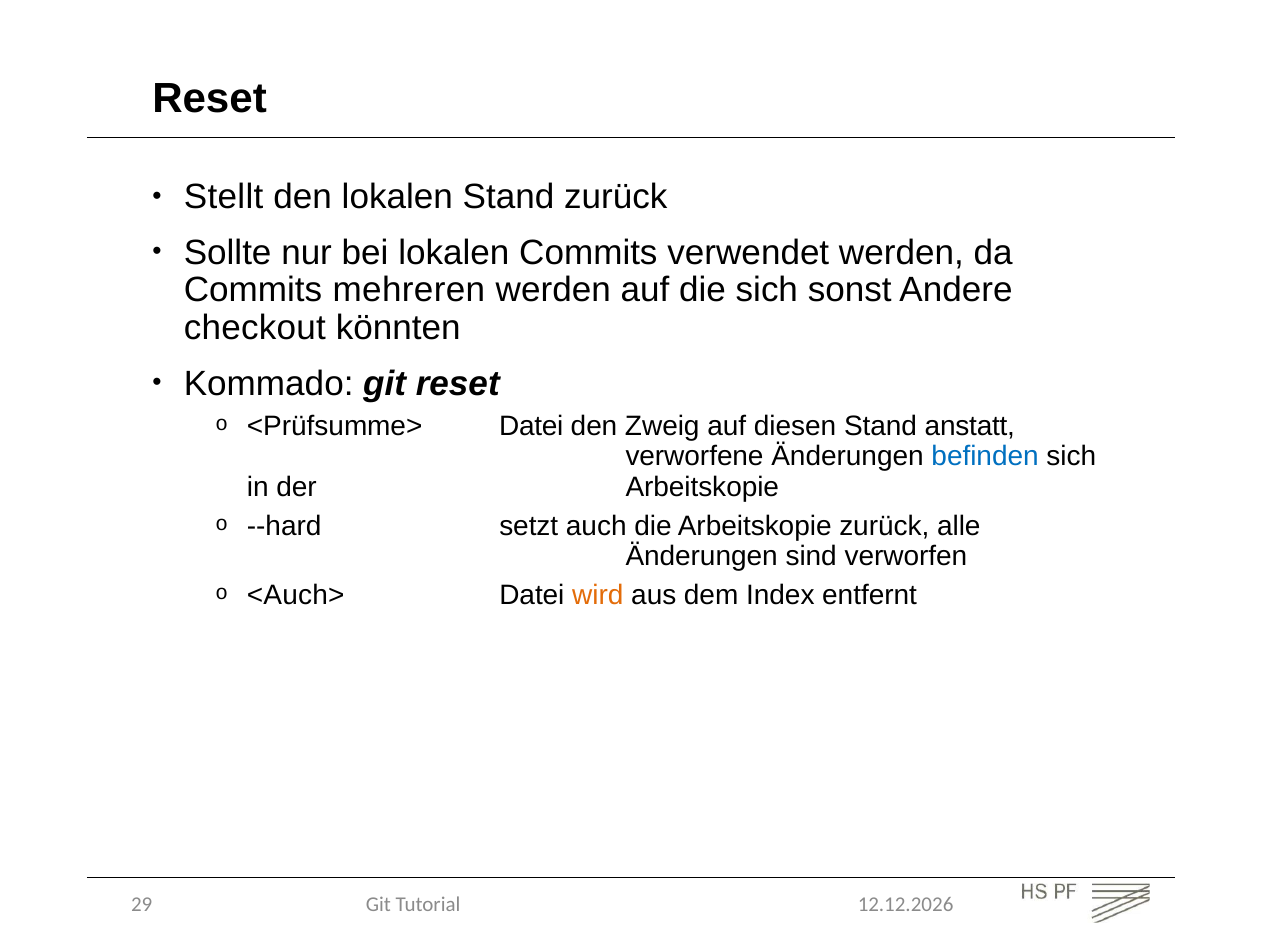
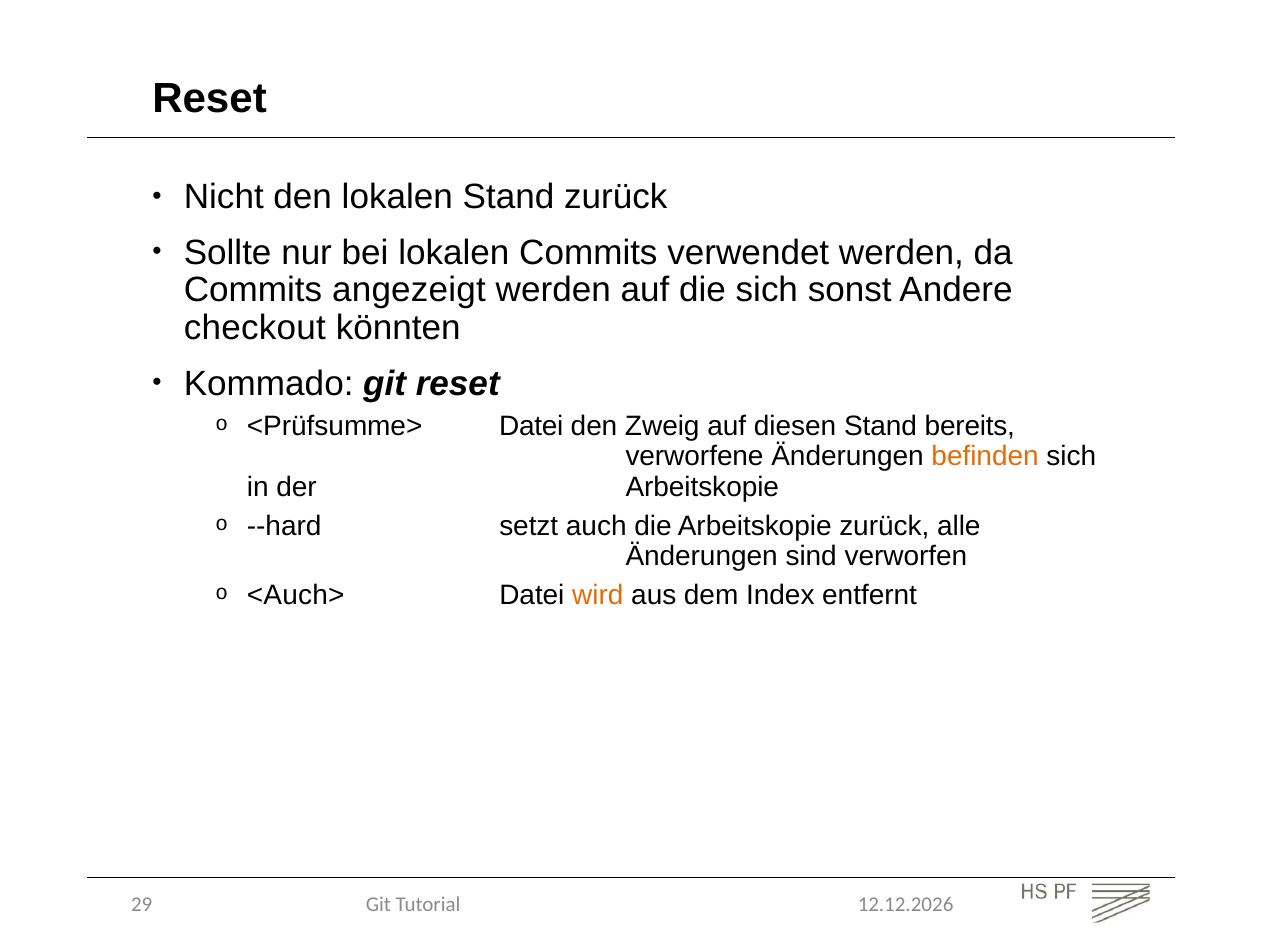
Stellt: Stellt -> Nicht (224, 197)
mehreren: mehreren -> angezeigt (409, 290)
anstatt: anstatt -> bereits (970, 426)
befinden colour: blue -> orange (985, 457)
